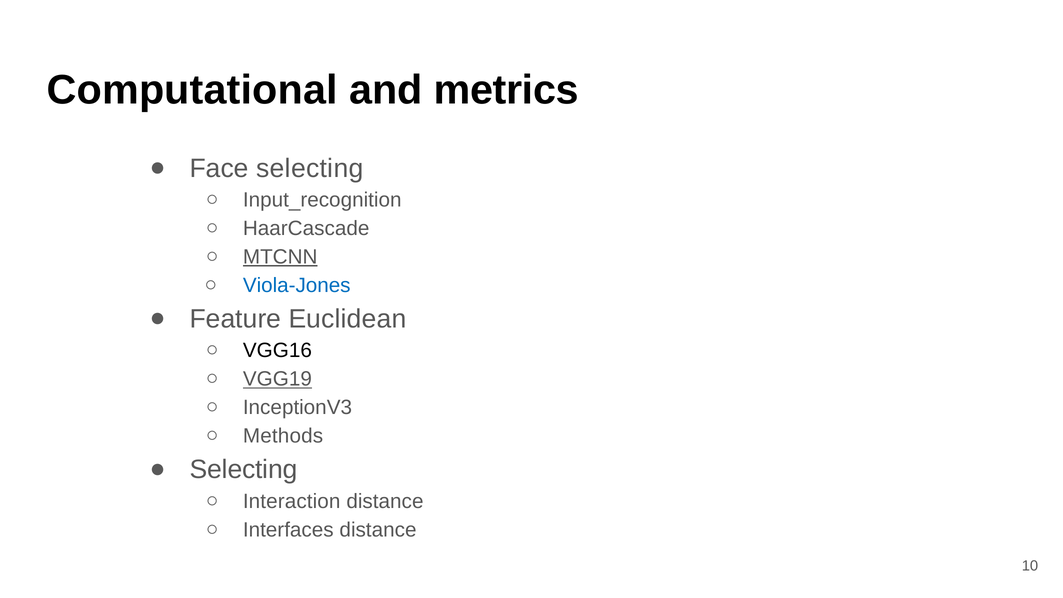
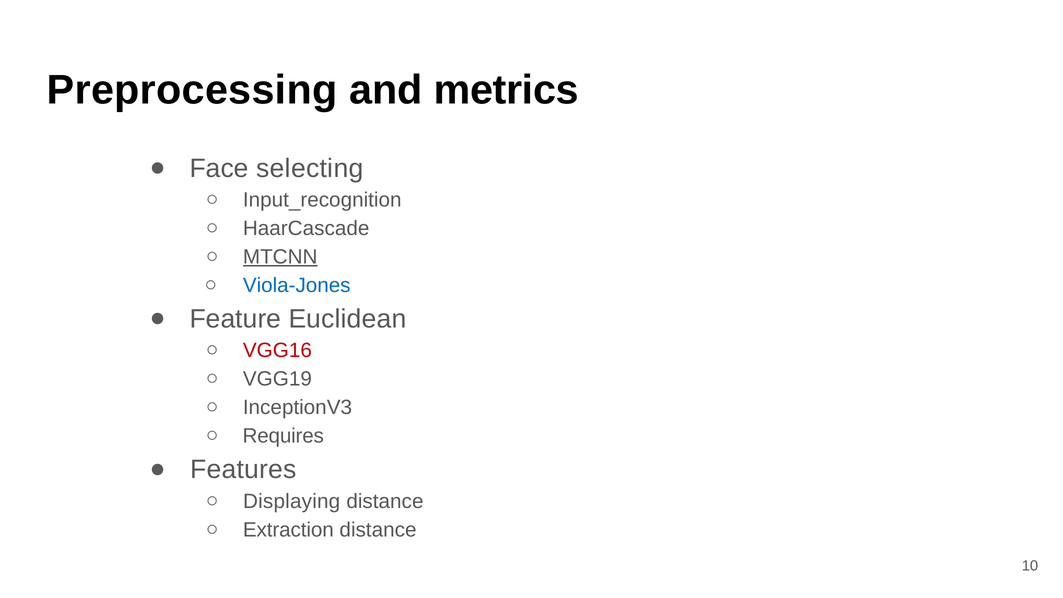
Computational: Computational -> Preprocessing (192, 90)
VGG16 colour: black -> red (277, 351)
VGG19 underline: present -> none (277, 379)
Methods: Methods -> Requires (283, 436)
Selecting: Selecting -> Features (243, 470)
Interaction: Interaction -> Displaying (292, 501)
Interfaces: Interfaces -> Extraction (288, 530)
